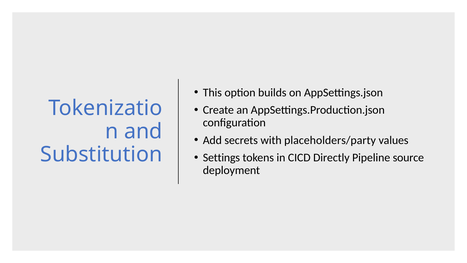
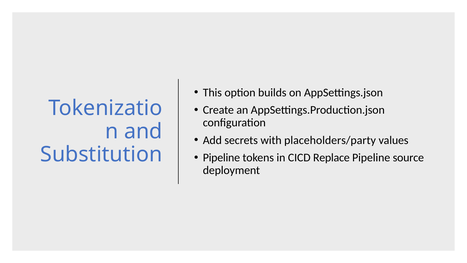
Settings: Settings -> Pipeline (221, 157)
Directly: Directly -> Replace (331, 157)
